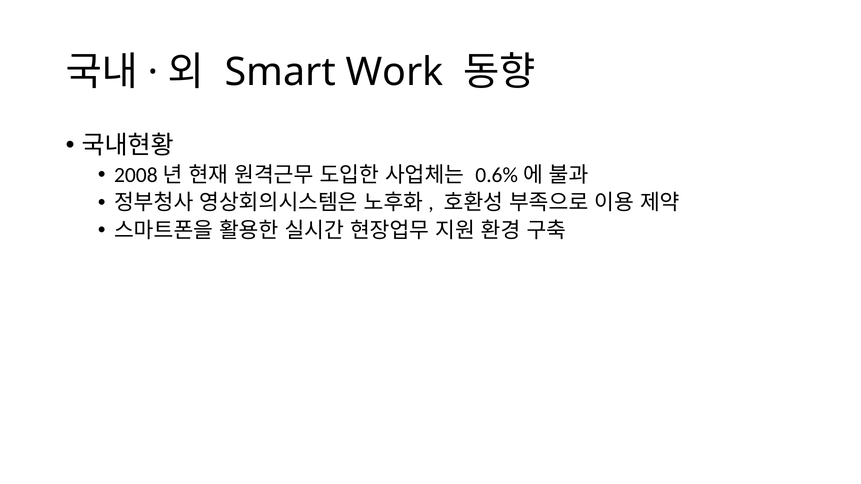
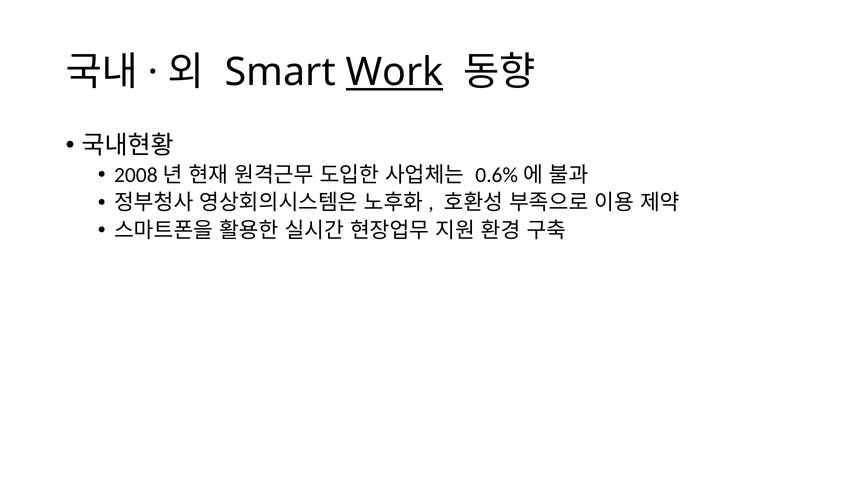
Work underline: none -> present (395, 72)
